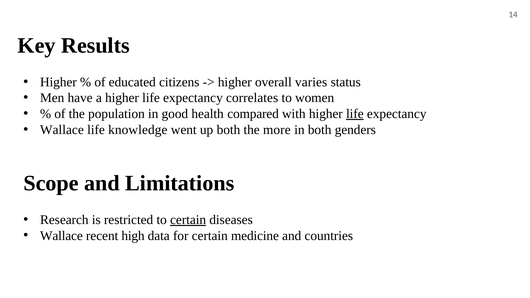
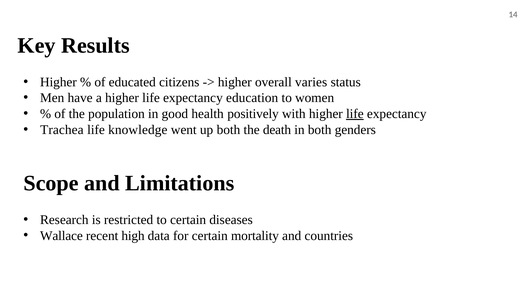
correlates: correlates -> education (252, 98)
compared: compared -> positively (253, 114)
Wallace: Wallace -> Trachea (62, 130)
more: more -> death (277, 130)
certain underline: present -> none (188, 220)
medicine: medicine -> mortality (255, 236)
